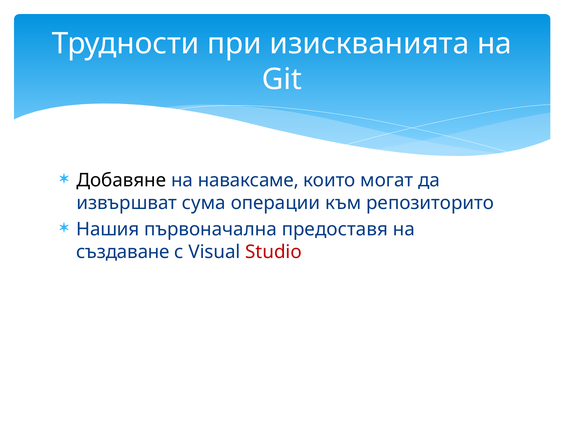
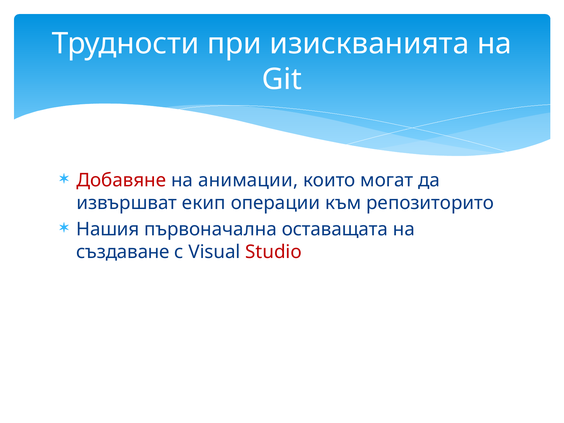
Добавяне colour: black -> red (121, 180)
наваксаме: наваксаме -> анимации (248, 180)
сума: сума -> екип (204, 203)
предоставя: предоставя -> оставащата (335, 229)
